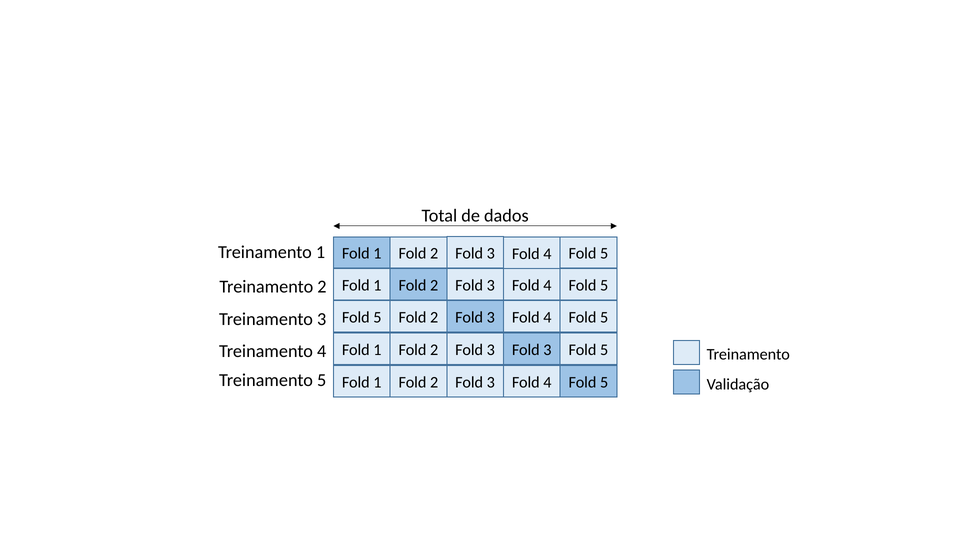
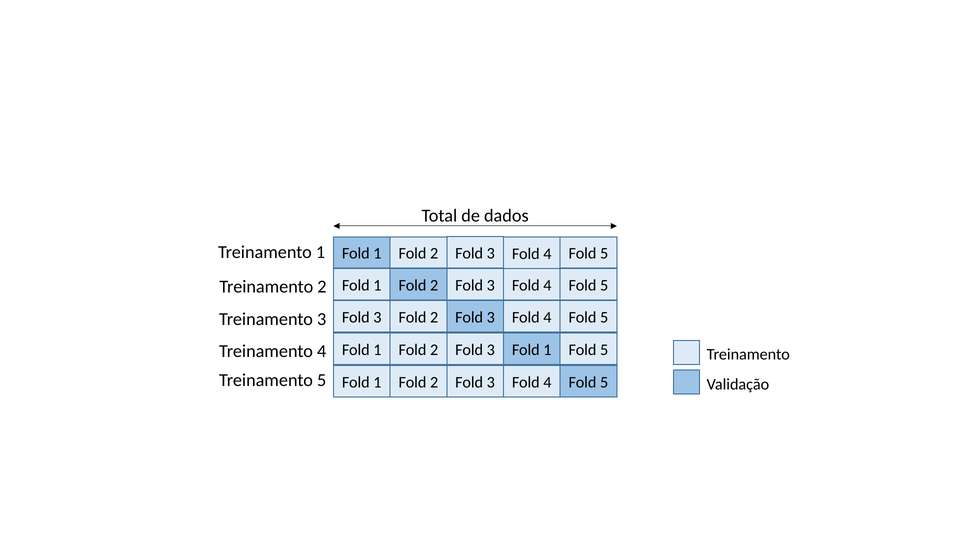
5: 5 -> 3 (377, 317)
3 Fold 3: 3 -> 1 (547, 350)
